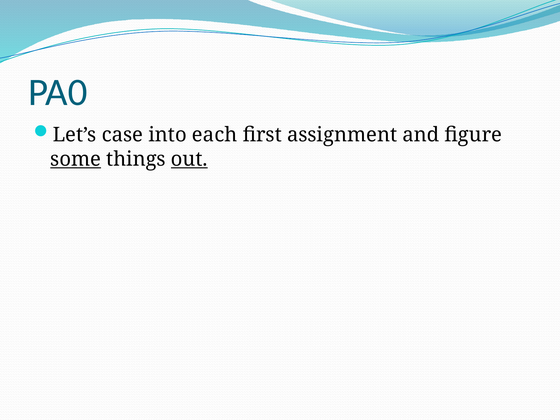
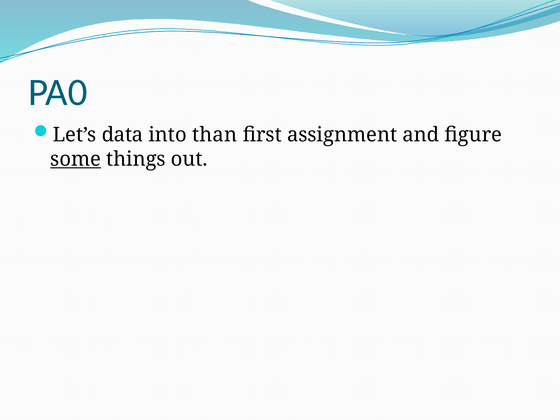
case: case -> data (123, 135)
each: each -> than (215, 135)
out underline: present -> none (189, 159)
